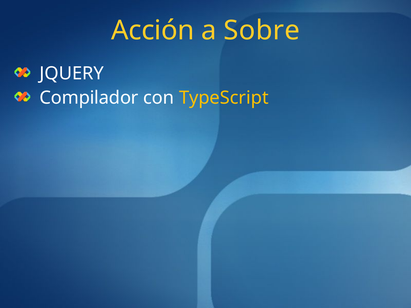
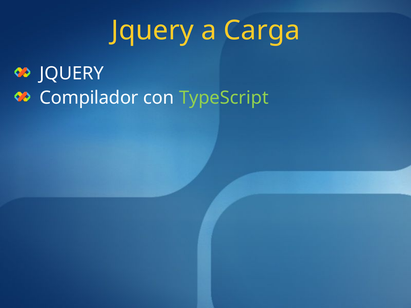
Acción: Acción -> Jquery (153, 31)
Sobre: Sobre -> Carga (262, 31)
TypeScript colour: yellow -> light green (224, 98)
